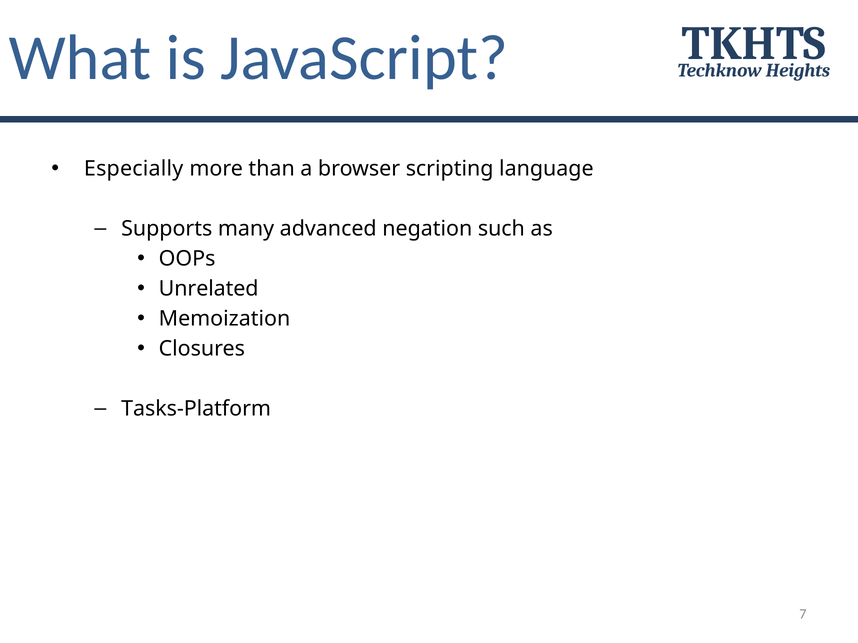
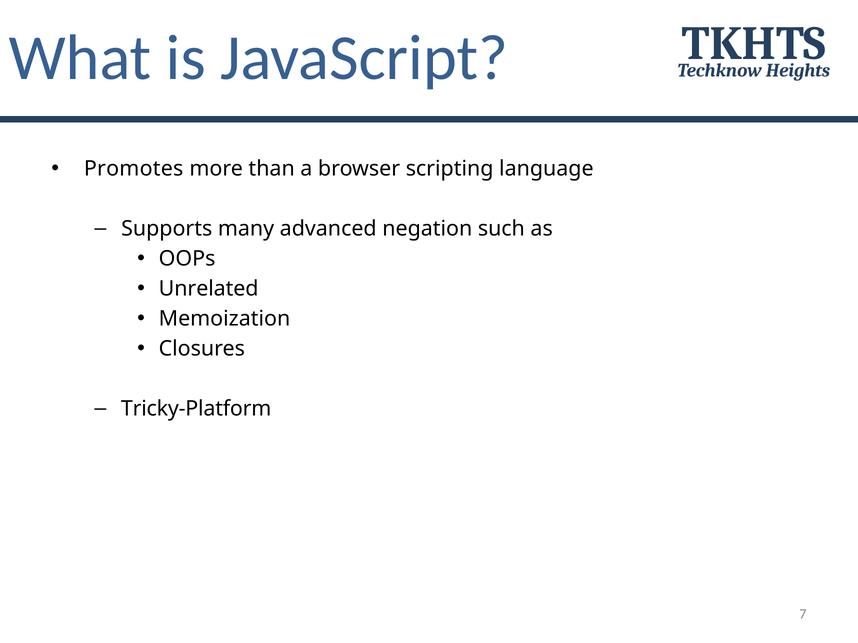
Especially: Especially -> Promotes (134, 169)
Tasks-Platform: Tasks-Platform -> Tricky-Platform (196, 409)
